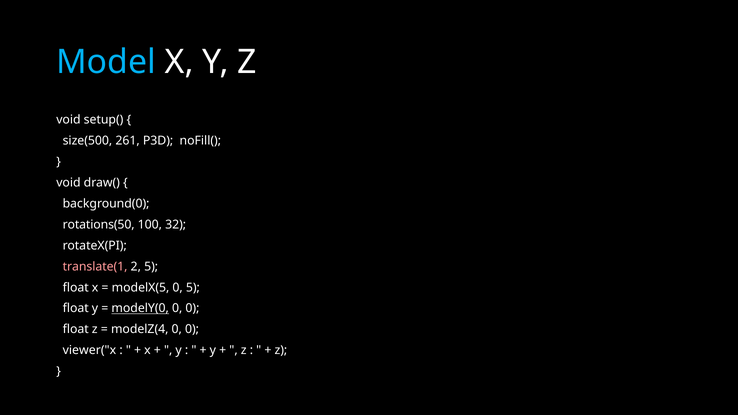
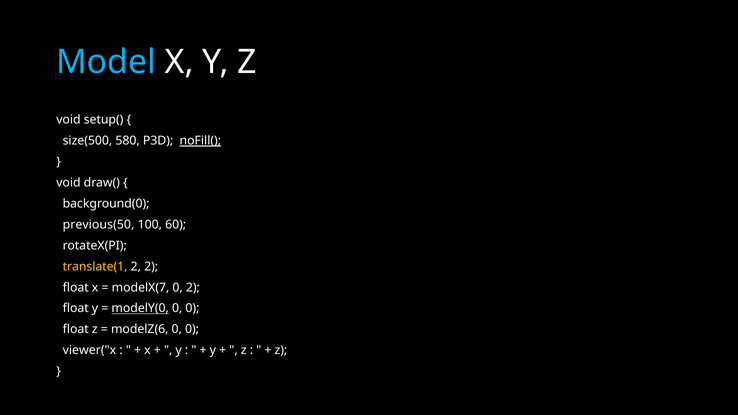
261: 261 -> 580 (128, 141)
noFill( underline: none -> present (200, 141)
rotations(50: rotations(50 -> previous(50 (99, 225)
32: 32 -> 60 (176, 225)
translate(1 colour: pink -> yellow (95, 267)
2 5: 5 -> 2 (151, 267)
modelX(5: modelX(5 -> modelX(7 (141, 288)
0 5: 5 -> 2 (193, 288)
modelZ(4: modelZ(4 -> modelZ(6 (140, 329)
